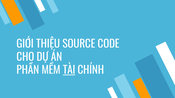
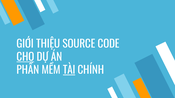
CHO underline: none -> present (25, 57)
